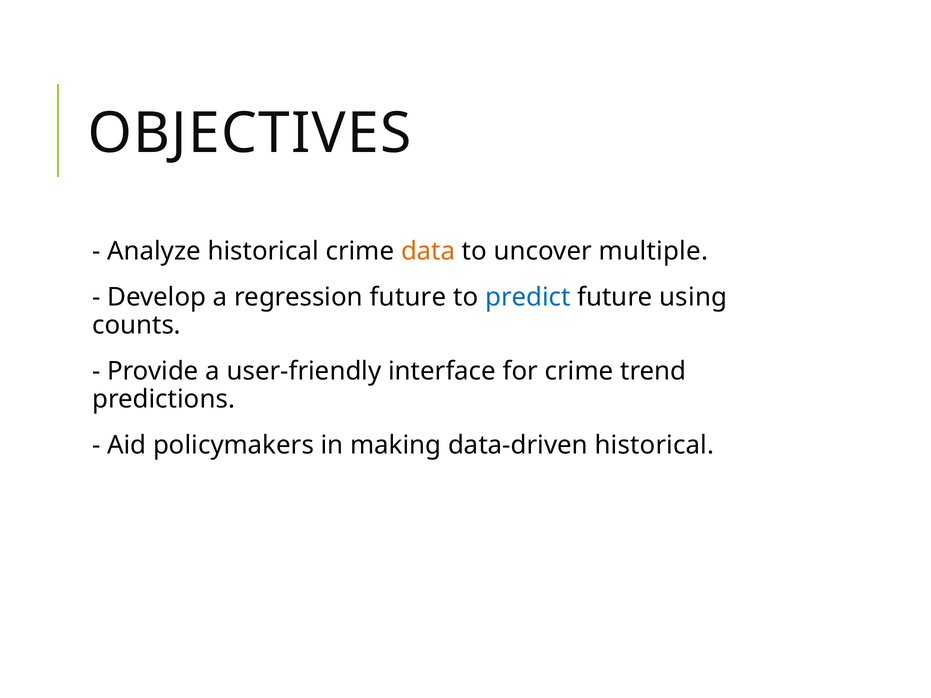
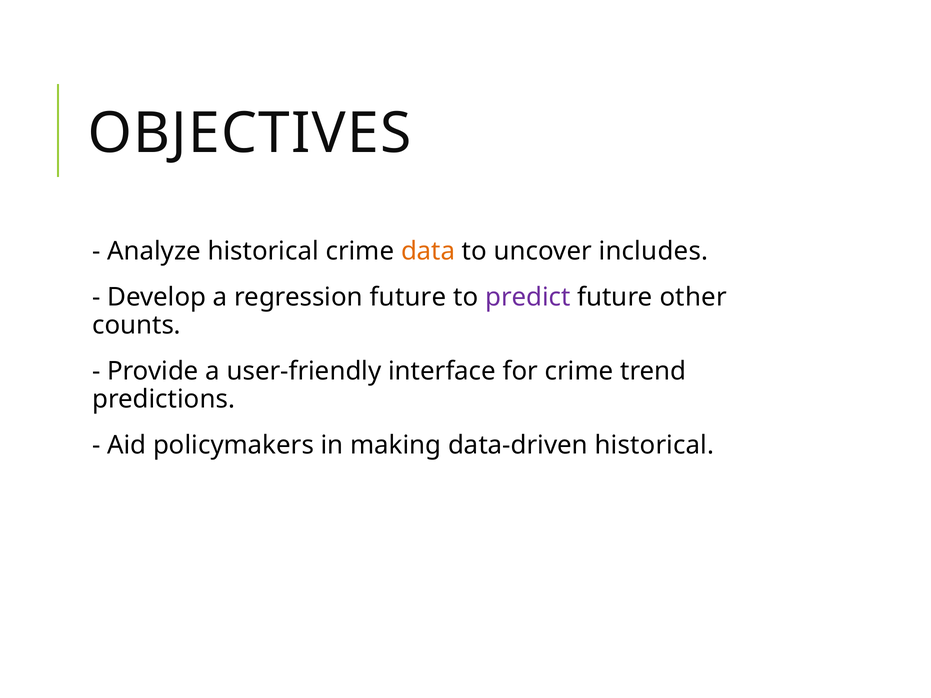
multiple: multiple -> includes (653, 251)
predict colour: blue -> purple (528, 297)
using: using -> other (693, 297)
